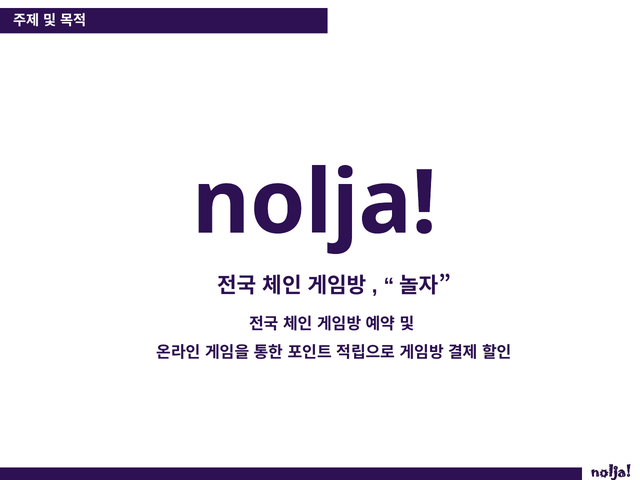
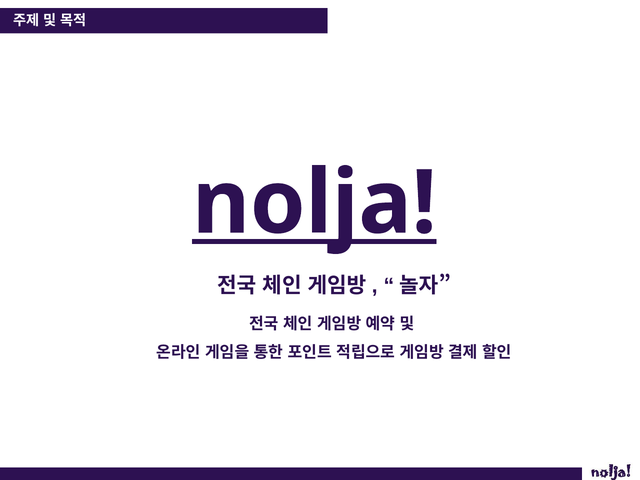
nolja underline: none -> present (314, 203)
